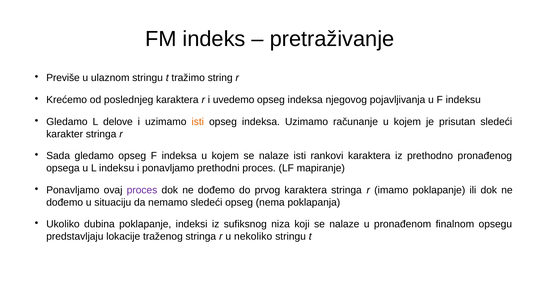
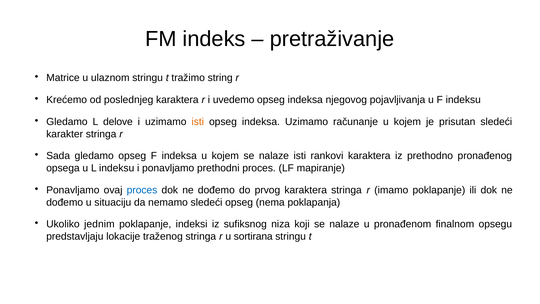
Previše: Previše -> Matrice (63, 78)
proces colour: purple -> blue (142, 190)
dubina: dubina -> jednim (99, 224)
nekoliko: nekoliko -> sortirana (253, 236)
